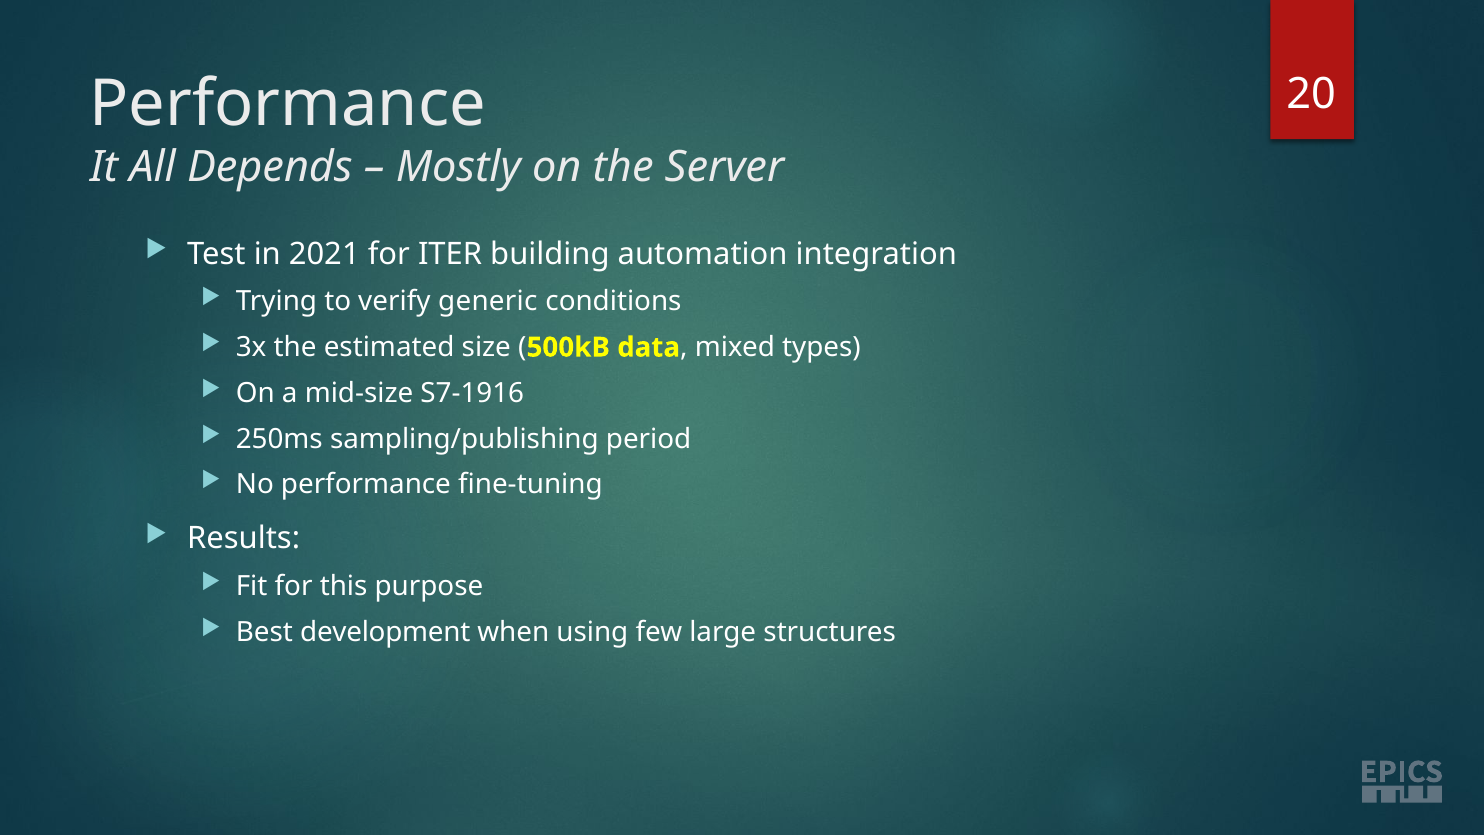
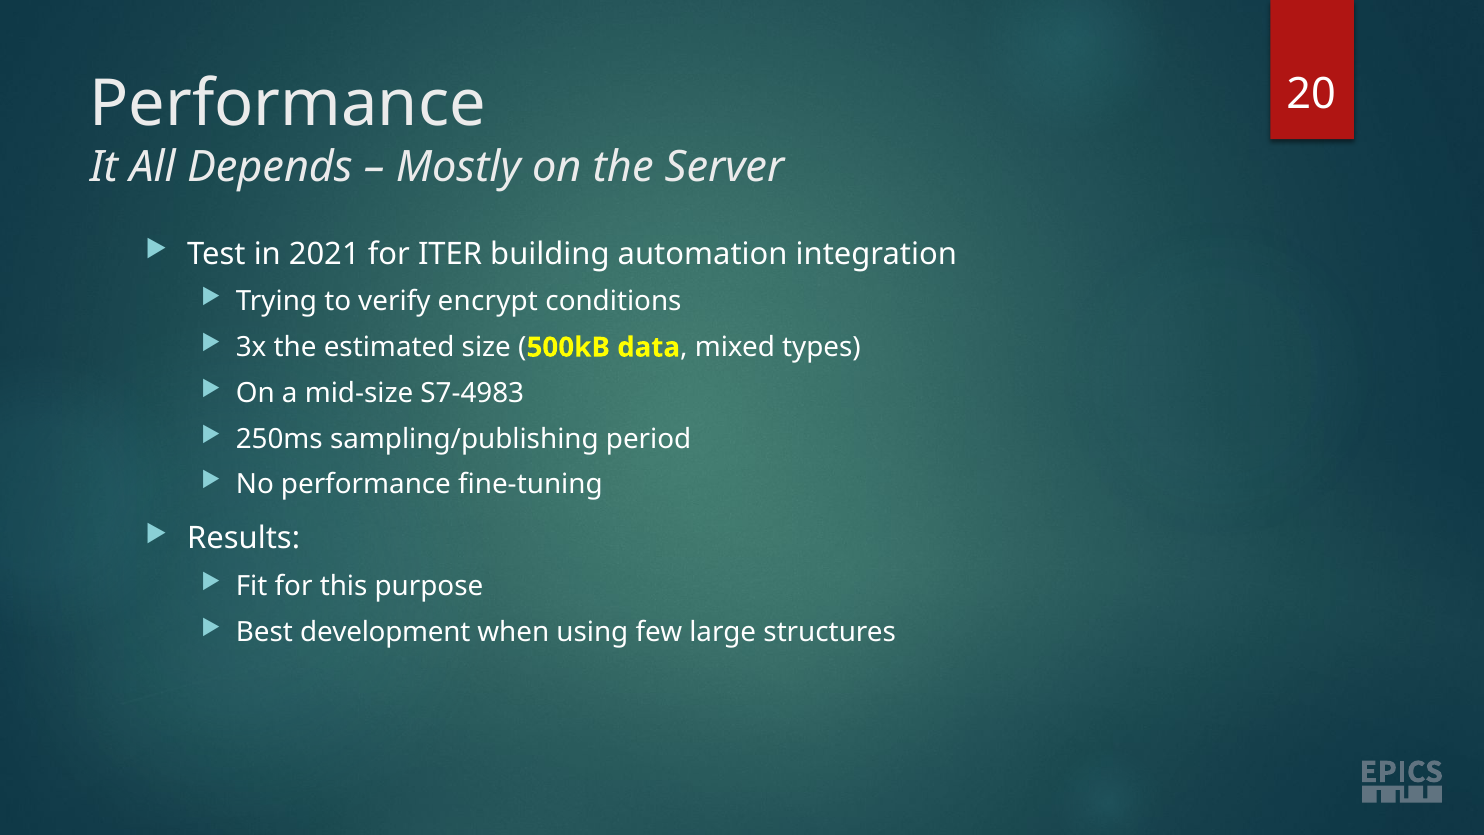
generic: generic -> encrypt (488, 302)
S7-1916: S7-1916 -> S7-4983 (472, 393)
